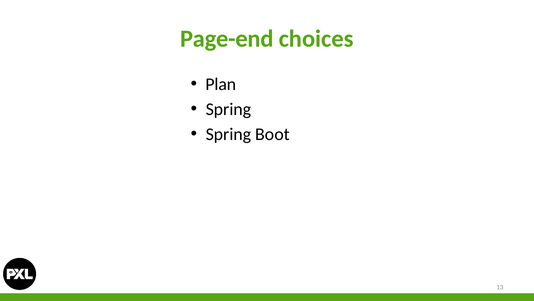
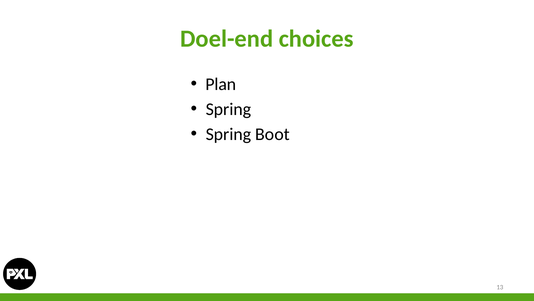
Page-end: Page-end -> Doel-end (227, 39)
